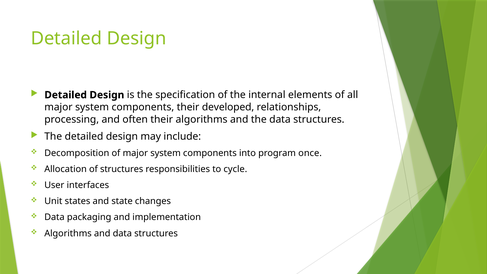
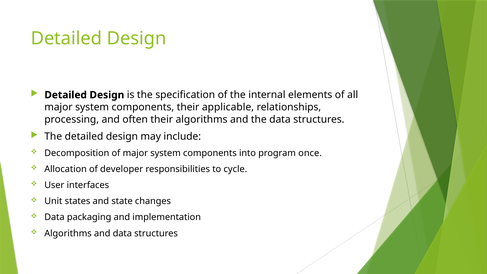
developed: developed -> applicable (228, 107)
of structures: structures -> developer (122, 169)
